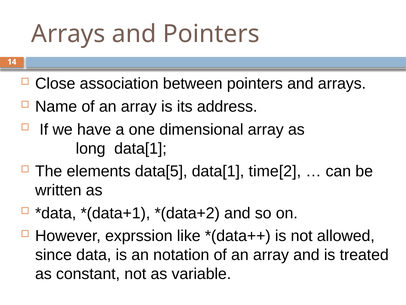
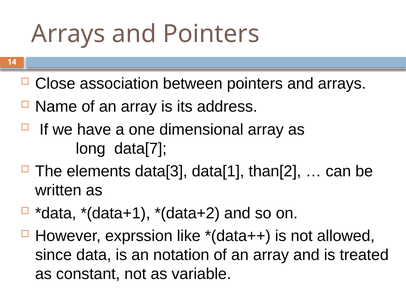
long data[1: data[1 -> data[7 (140, 148)
data[5: data[5 -> data[3 (161, 171)
time[2: time[2 -> than[2 (275, 171)
